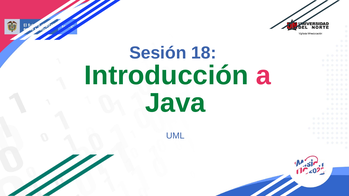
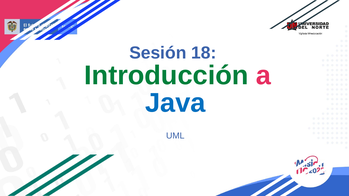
Java colour: green -> blue (175, 103)
